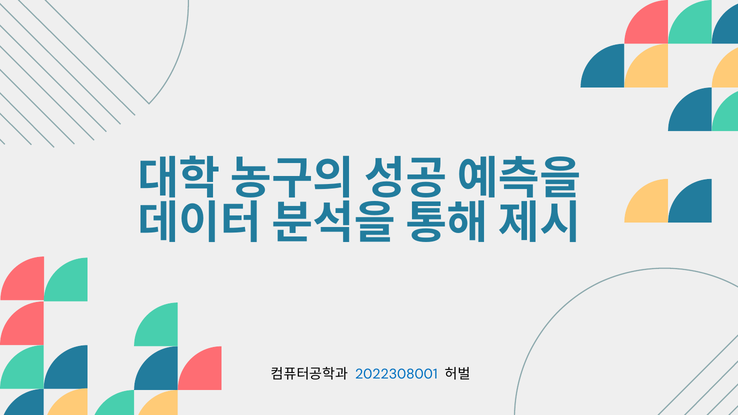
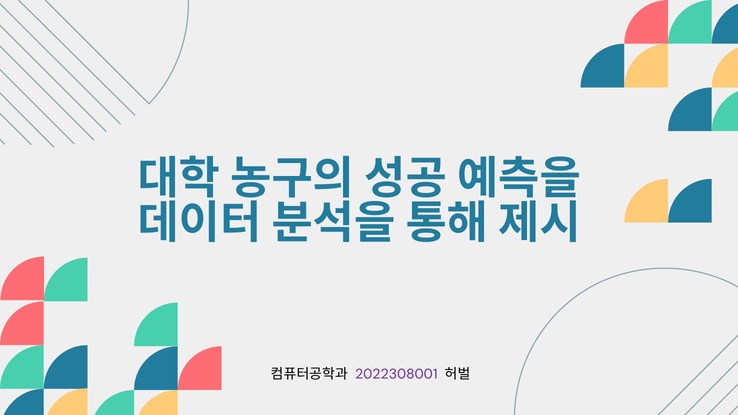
2022308001 colour: blue -> purple (396, 374)
